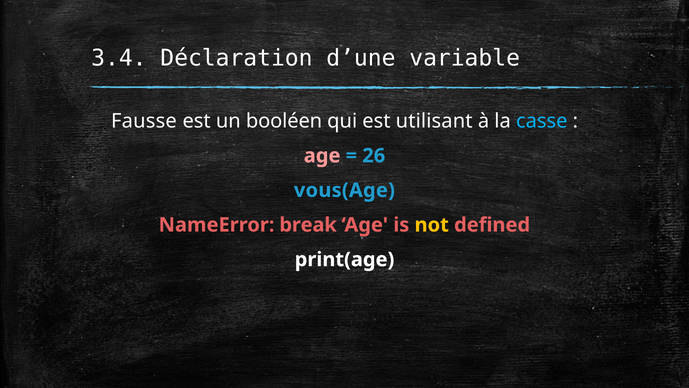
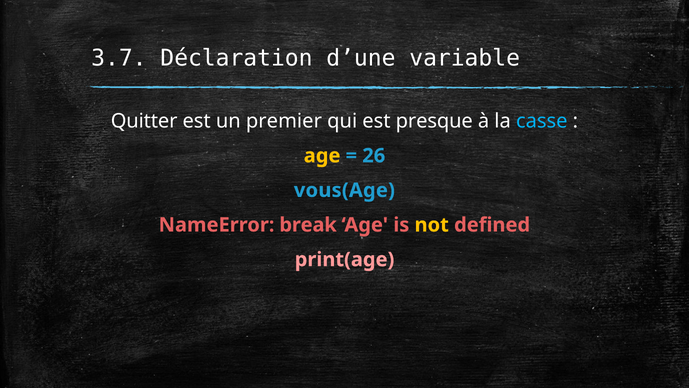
3.4: 3.4 -> 3.7 (119, 58)
Fausse: Fausse -> Quitter (144, 121)
booléen: booléen -> premier (284, 121)
utilisant: utilisant -> presque (434, 121)
age colour: pink -> yellow (322, 156)
print(age colour: white -> pink (345, 259)
